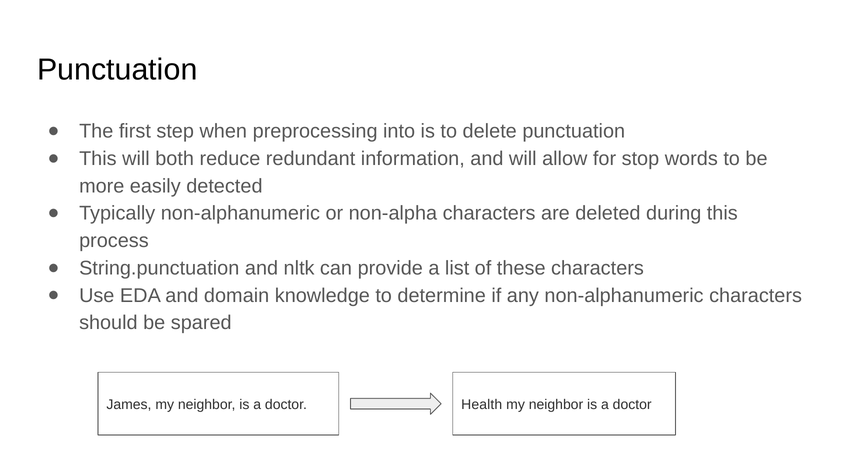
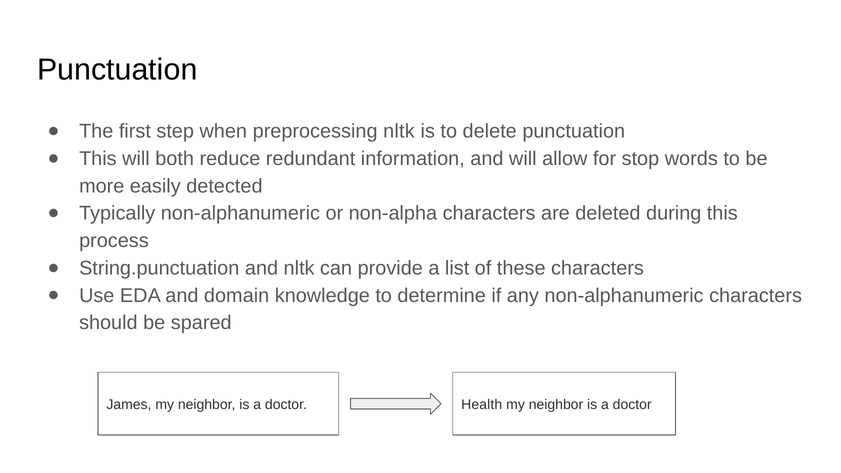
preprocessing into: into -> nltk (399, 131)
